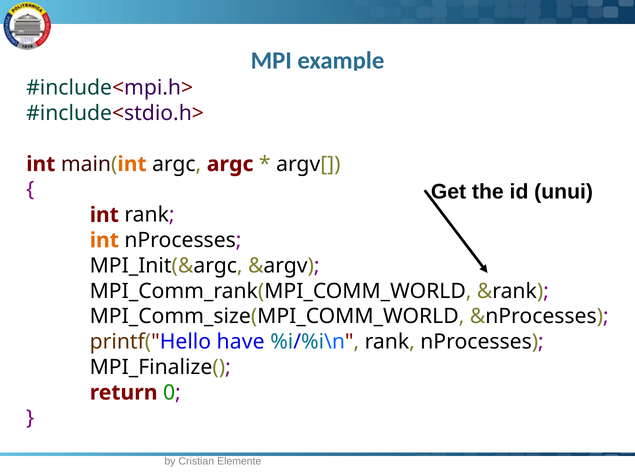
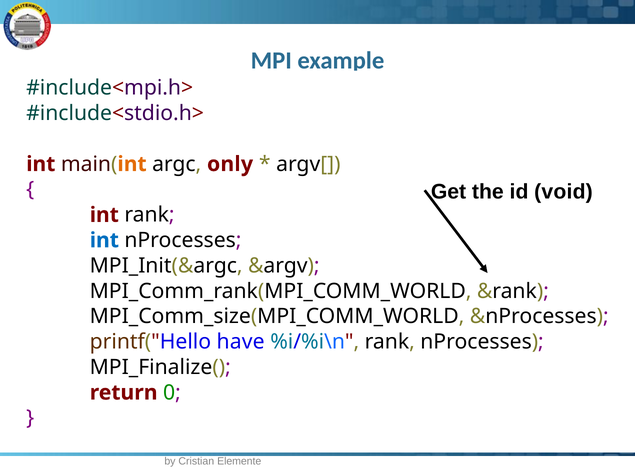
argc argc: argc -> only (230, 164)
unui: unui -> void (564, 192)
int colour: orange -> blue (104, 240)
